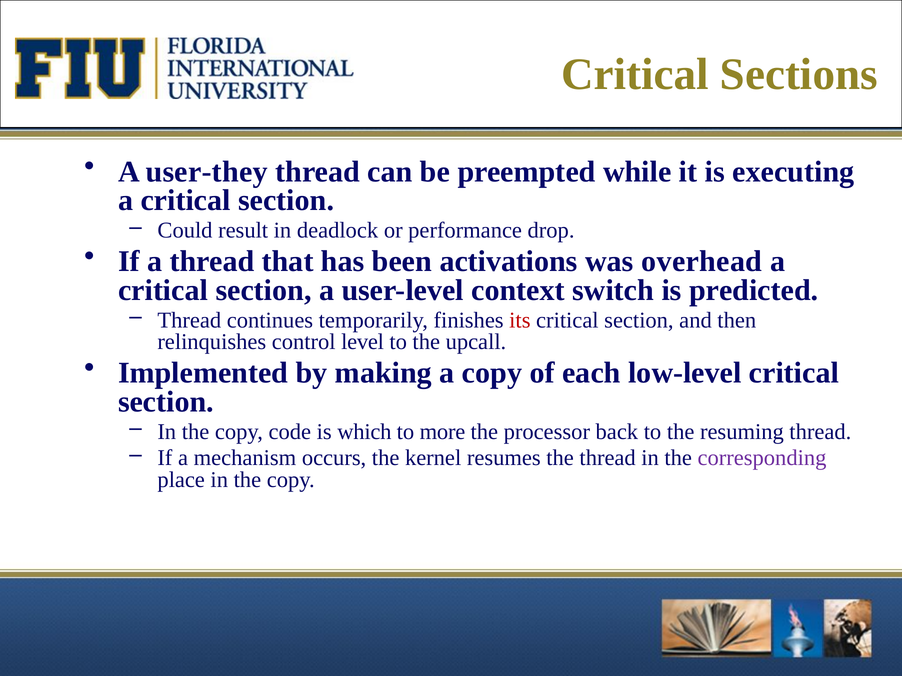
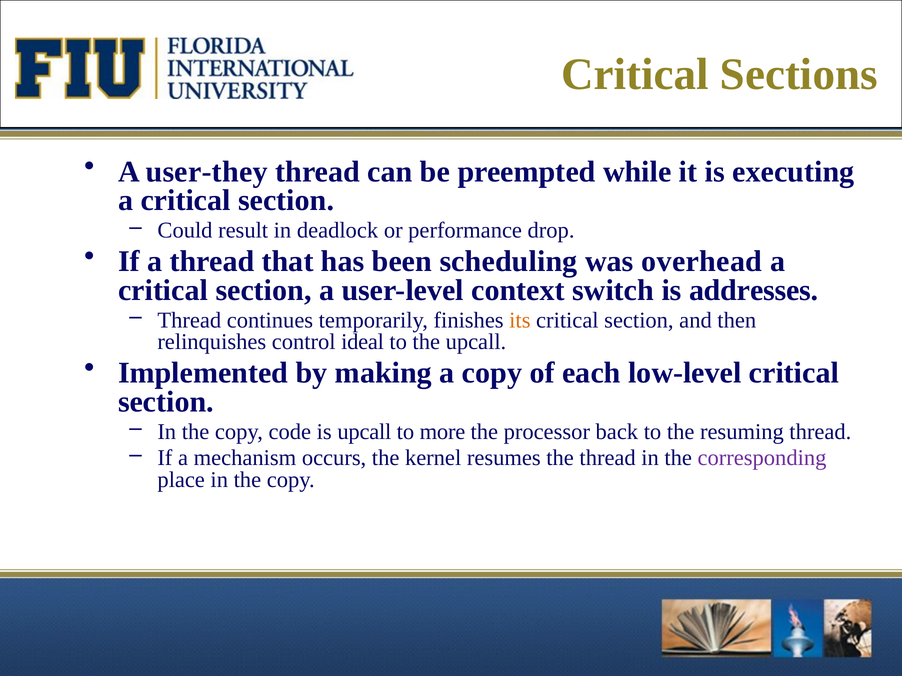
activations: activations -> scheduling (509, 262)
predicted: predicted -> addresses (754, 291)
its colour: red -> orange (520, 321)
level: level -> ideal (363, 342)
is which: which -> upcall (364, 432)
